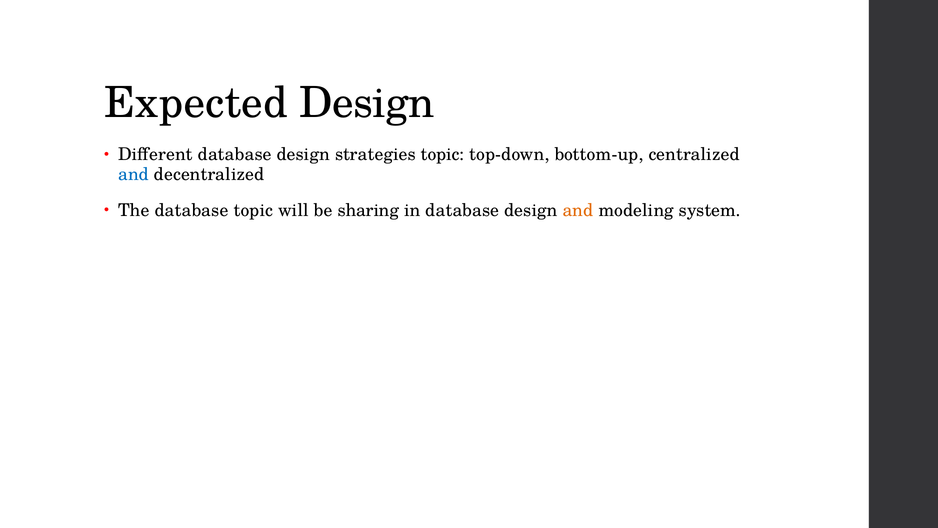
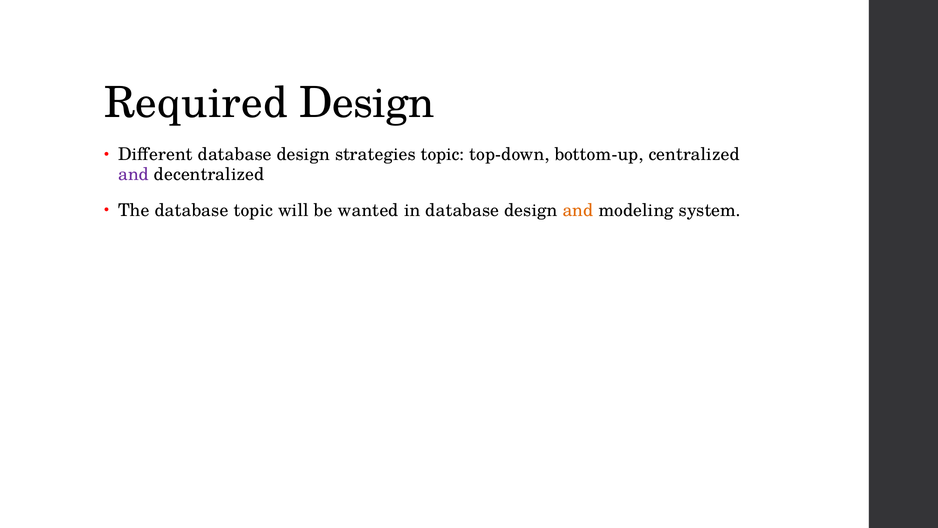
Expected: Expected -> Required (196, 103)
and colour: blue -> purple (134, 175)
sharing: sharing -> wanted (368, 210)
